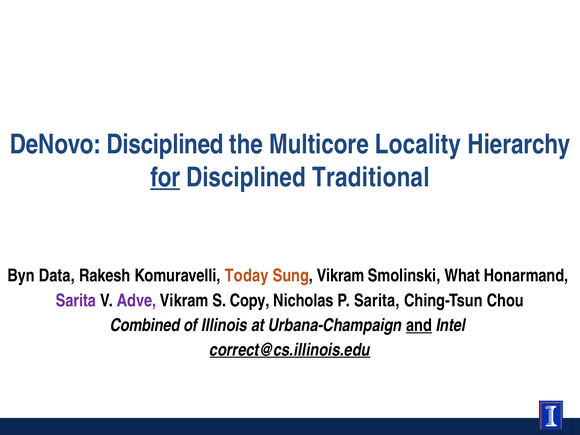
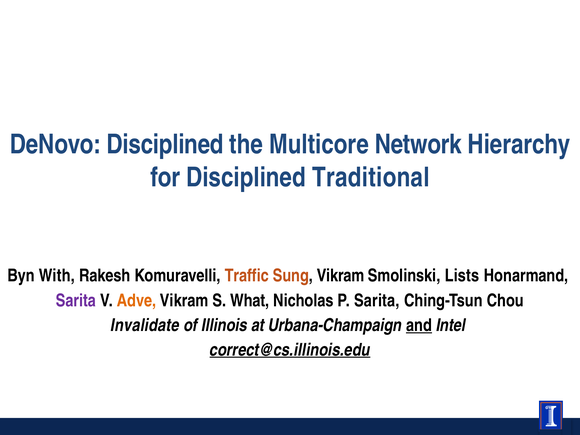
Locality: Locality -> Network (418, 145)
for underline: present -> none (165, 177)
Data: Data -> With (57, 276)
Today: Today -> Traffic (247, 276)
What: What -> Lists (462, 276)
Adve colour: purple -> orange (136, 301)
Copy: Copy -> What (250, 301)
Combined: Combined -> Invalidate (145, 325)
